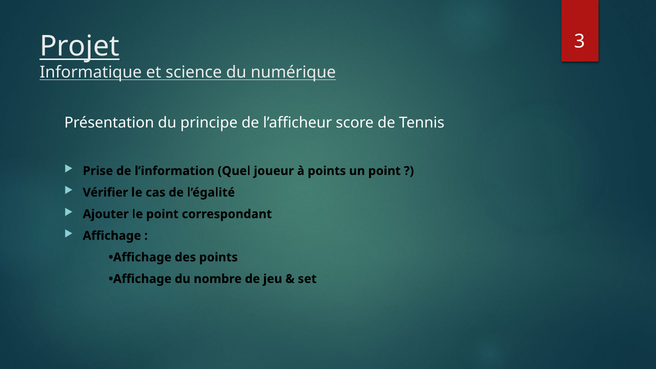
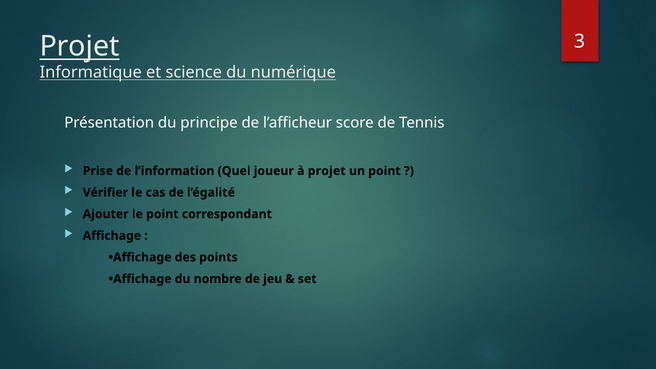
à points: points -> projet (327, 171)
